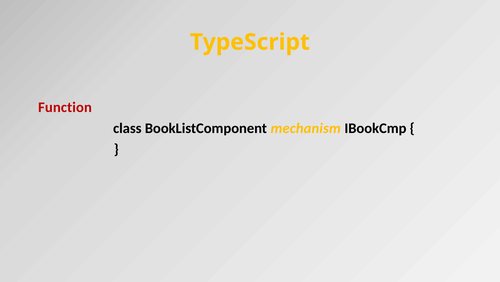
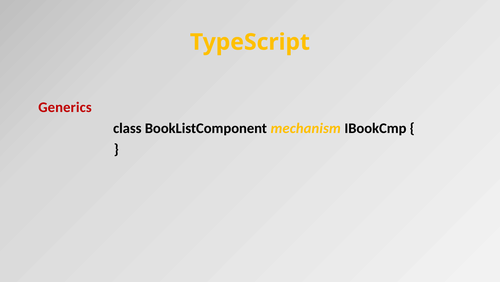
Function: Function -> Generics (65, 107)
